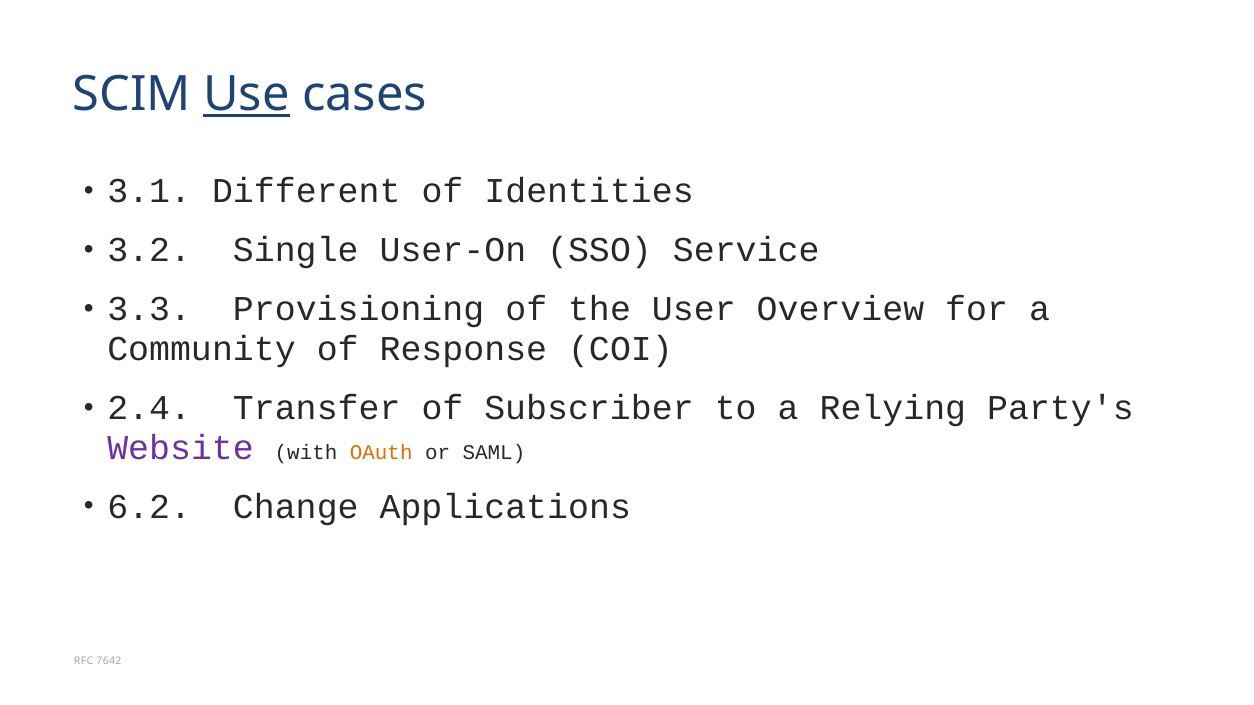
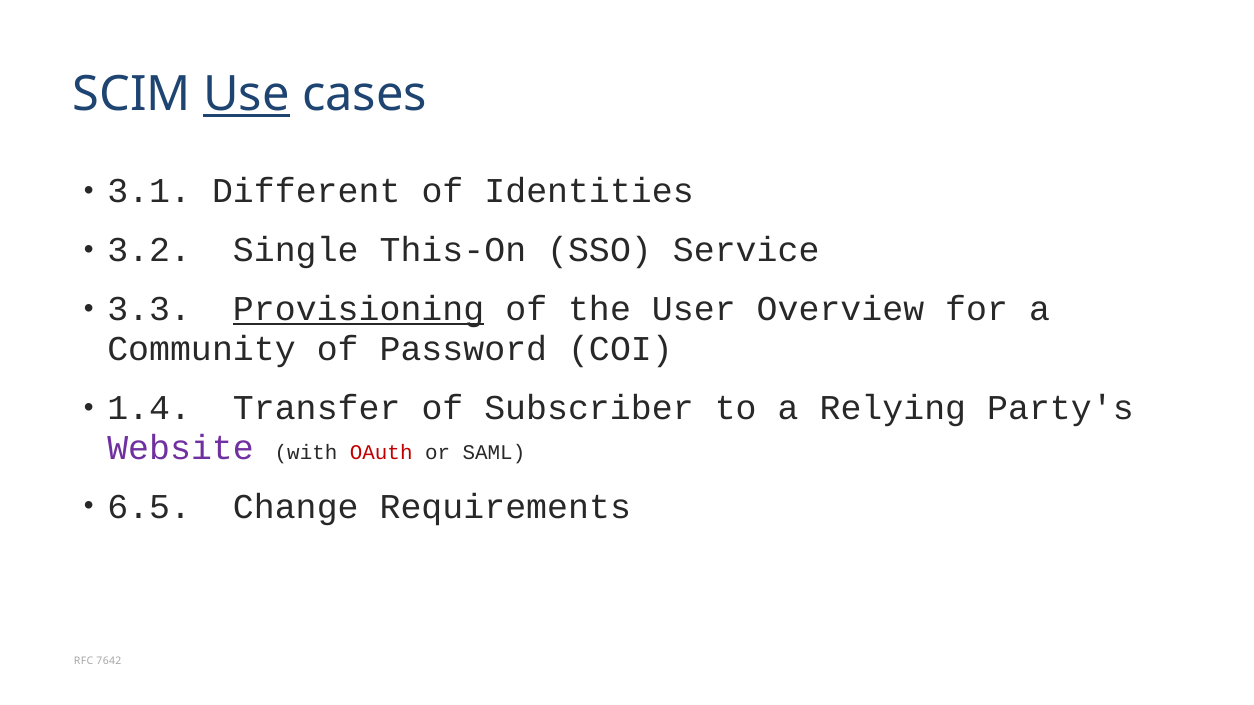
User-On: User-On -> This-On (453, 250)
Provisioning underline: none -> present (359, 310)
Response: Response -> Password (463, 349)
2.4: 2.4 -> 1.4 (149, 408)
OAuth colour: orange -> red (381, 453)
6.2: 6.2 -> 6.5 (149, 507)
Applications: Applications -> Requirements (505, 507)
